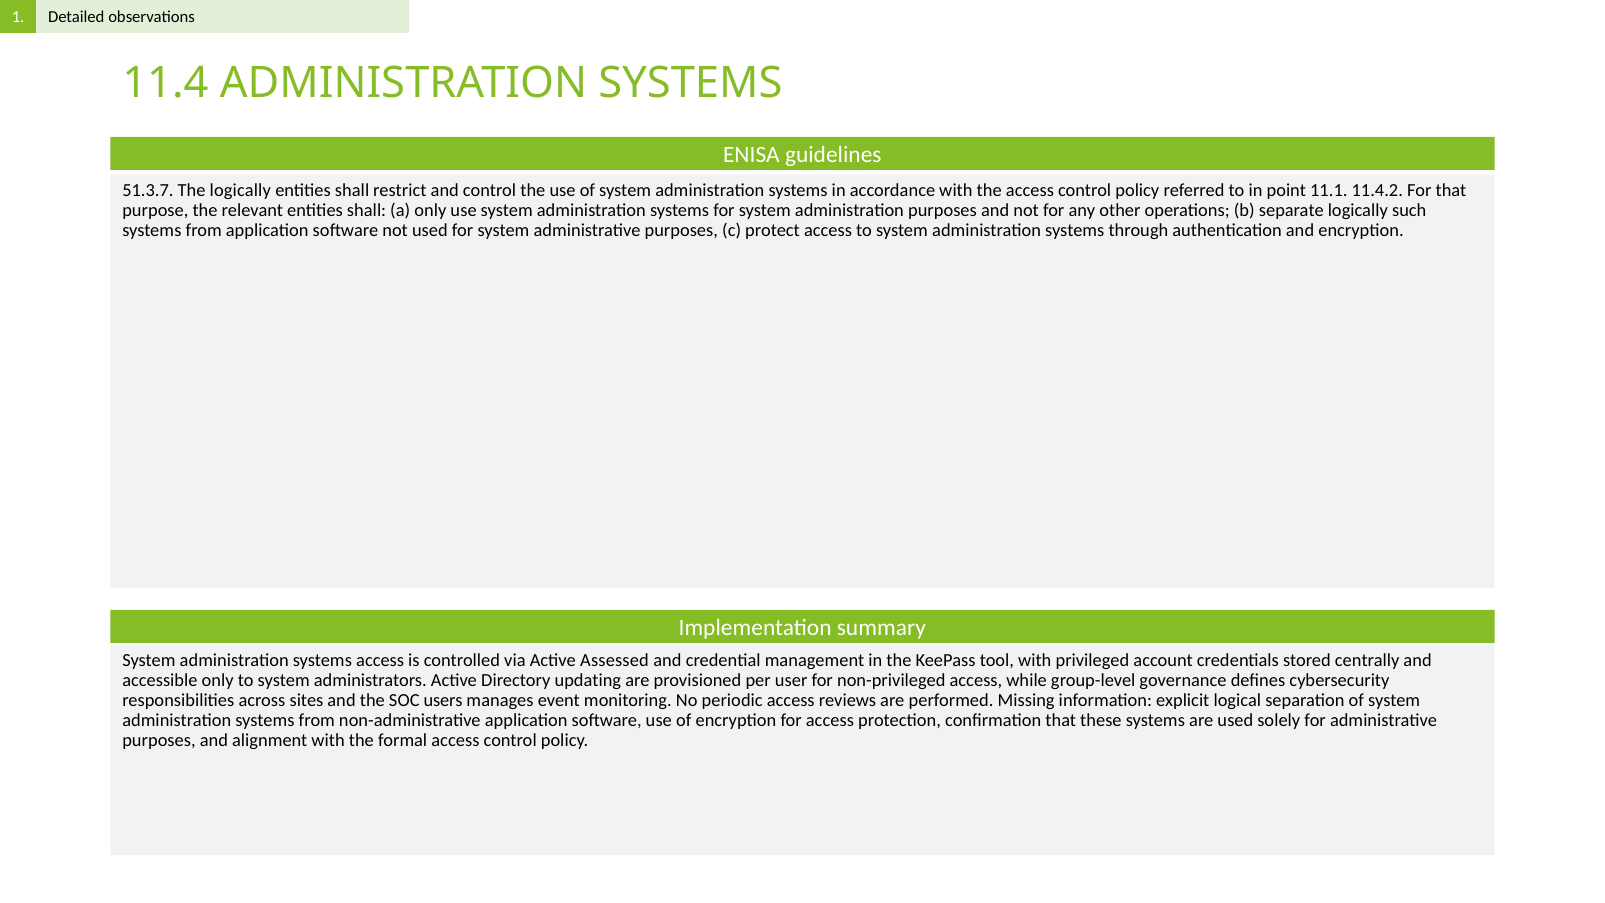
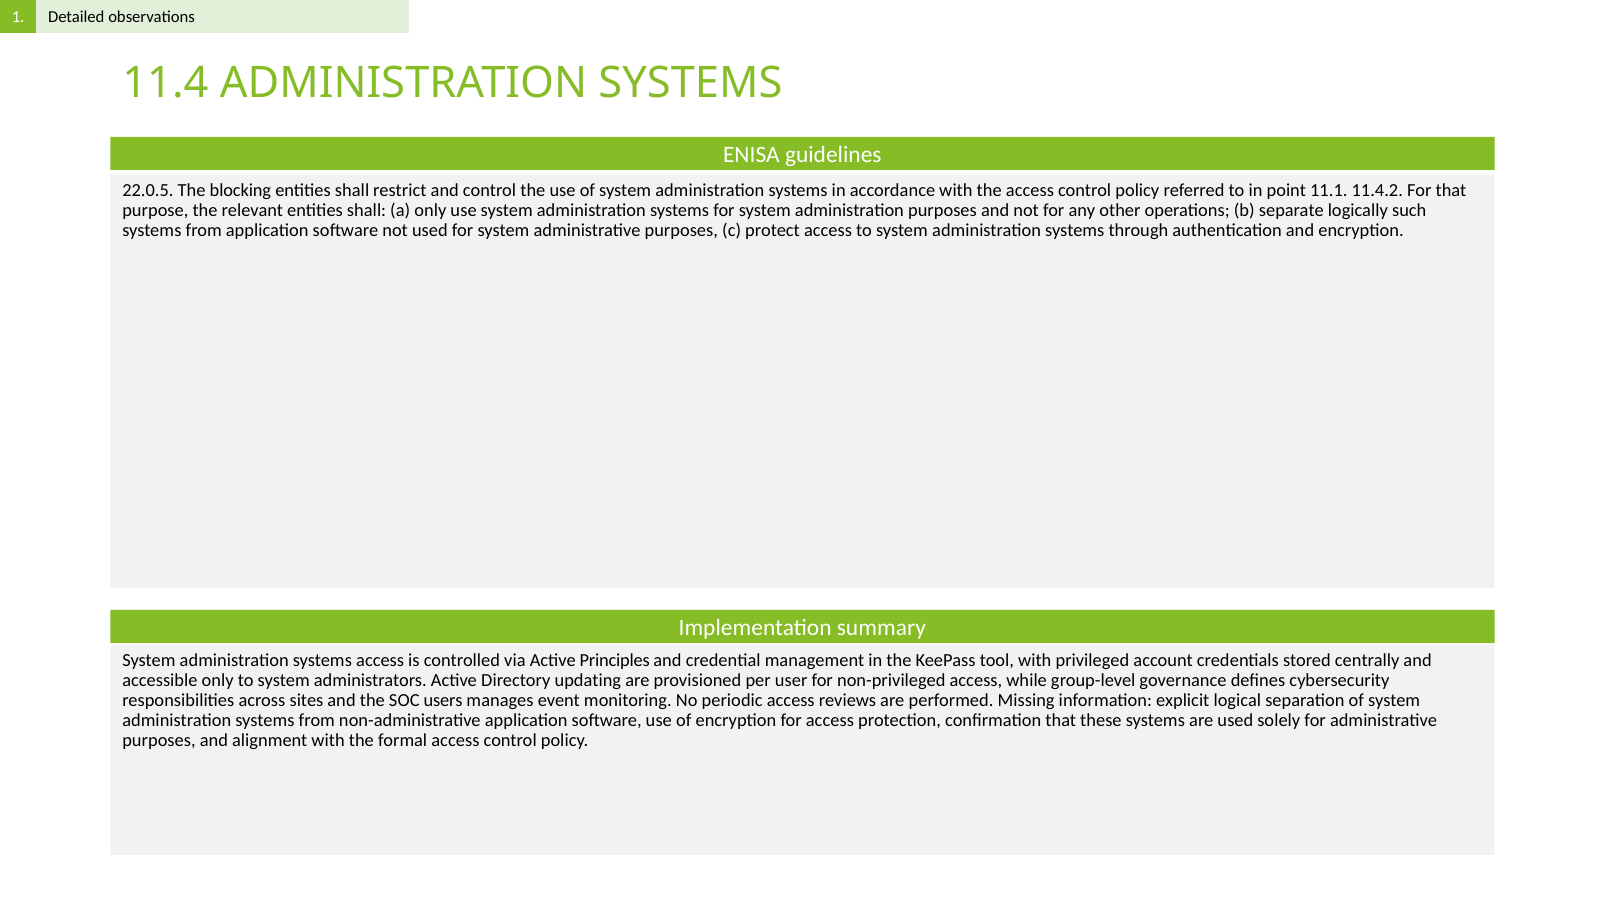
51.3.7: 51.3.7 -> 22.0.5 (148, 190)
The logically: logically -> blocking (240, 190)
Assessed: Assessed -> Principles (615, 661)
